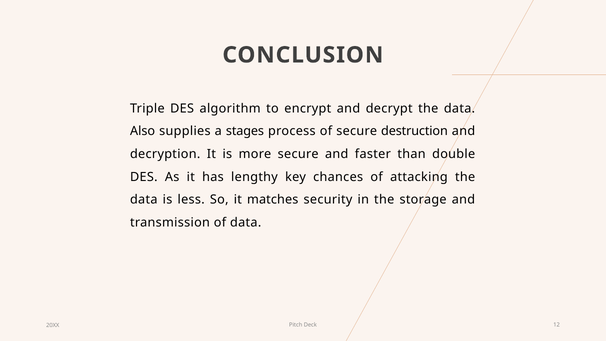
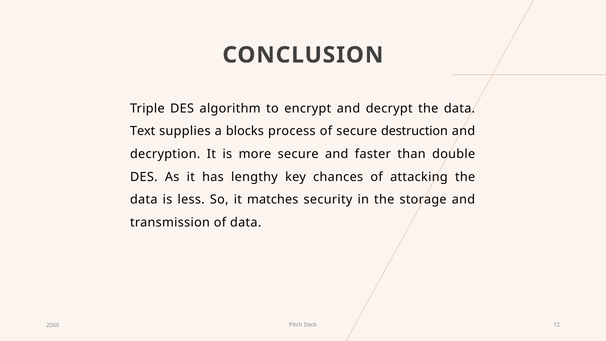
Also: Also -> Text (143, 131)
stages: stages -> blocks (245, 131)
